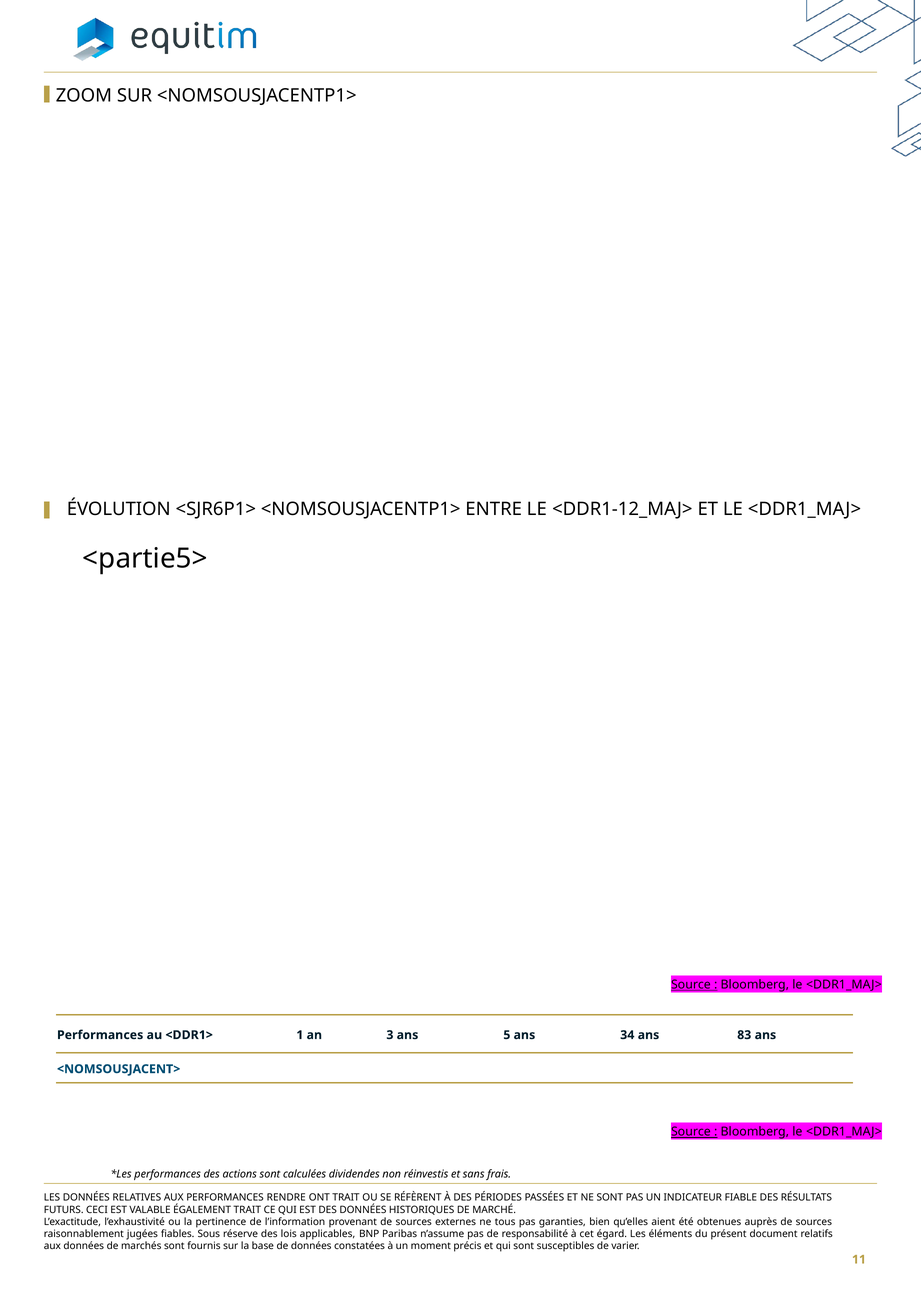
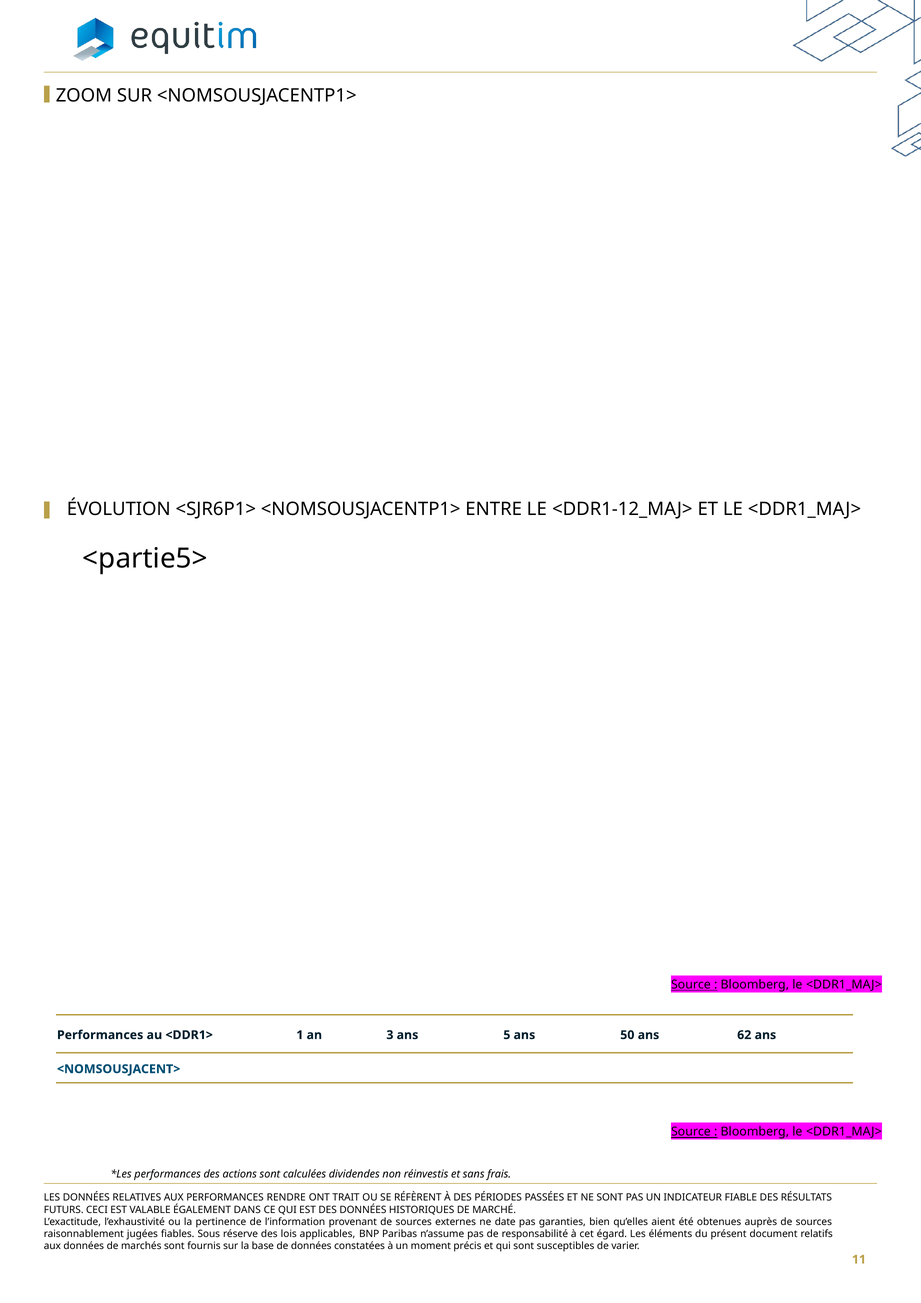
34: 34 -> 50 (627, 1035)
83: 83 -> 62 (744, 1035)
ÉGALEMENT TRAIT: TRAIT -> DANS (247, 1209)
tous: tous -> date (505, 1221)
